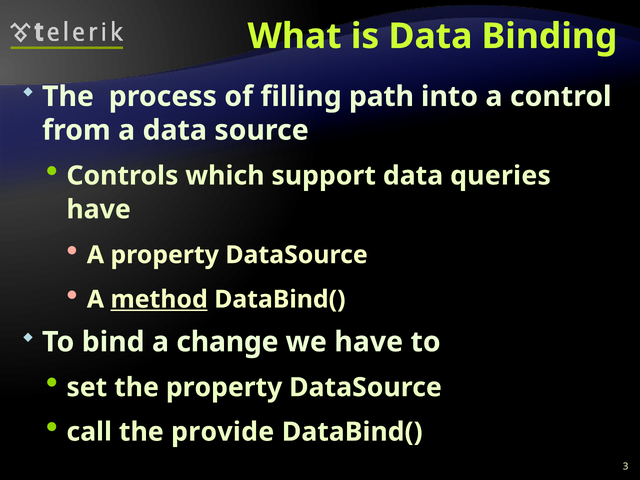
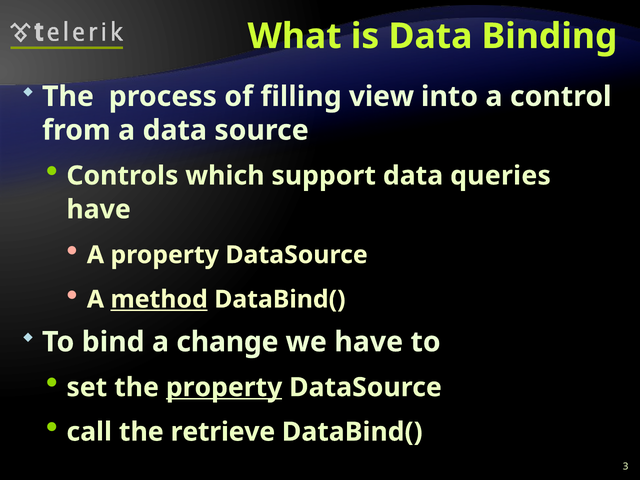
path: path -> view (381, 97)
property underline: none -> present (224, 387)
provide: provide -> retrieve (223, 432)
